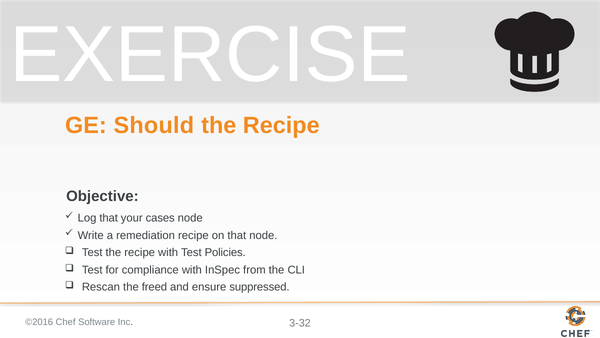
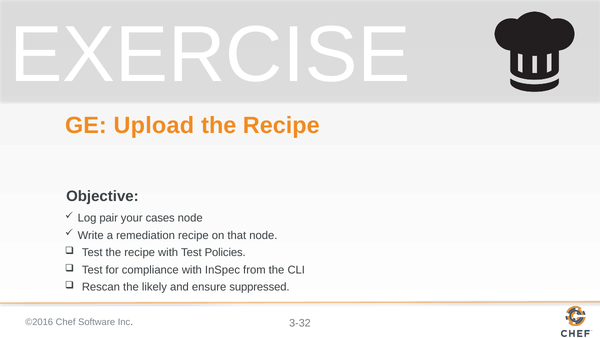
Should: Should -> Upload (154, 125)
Log that: that -> pair (109, 218)
freed: freed -> likely (154, 287)
